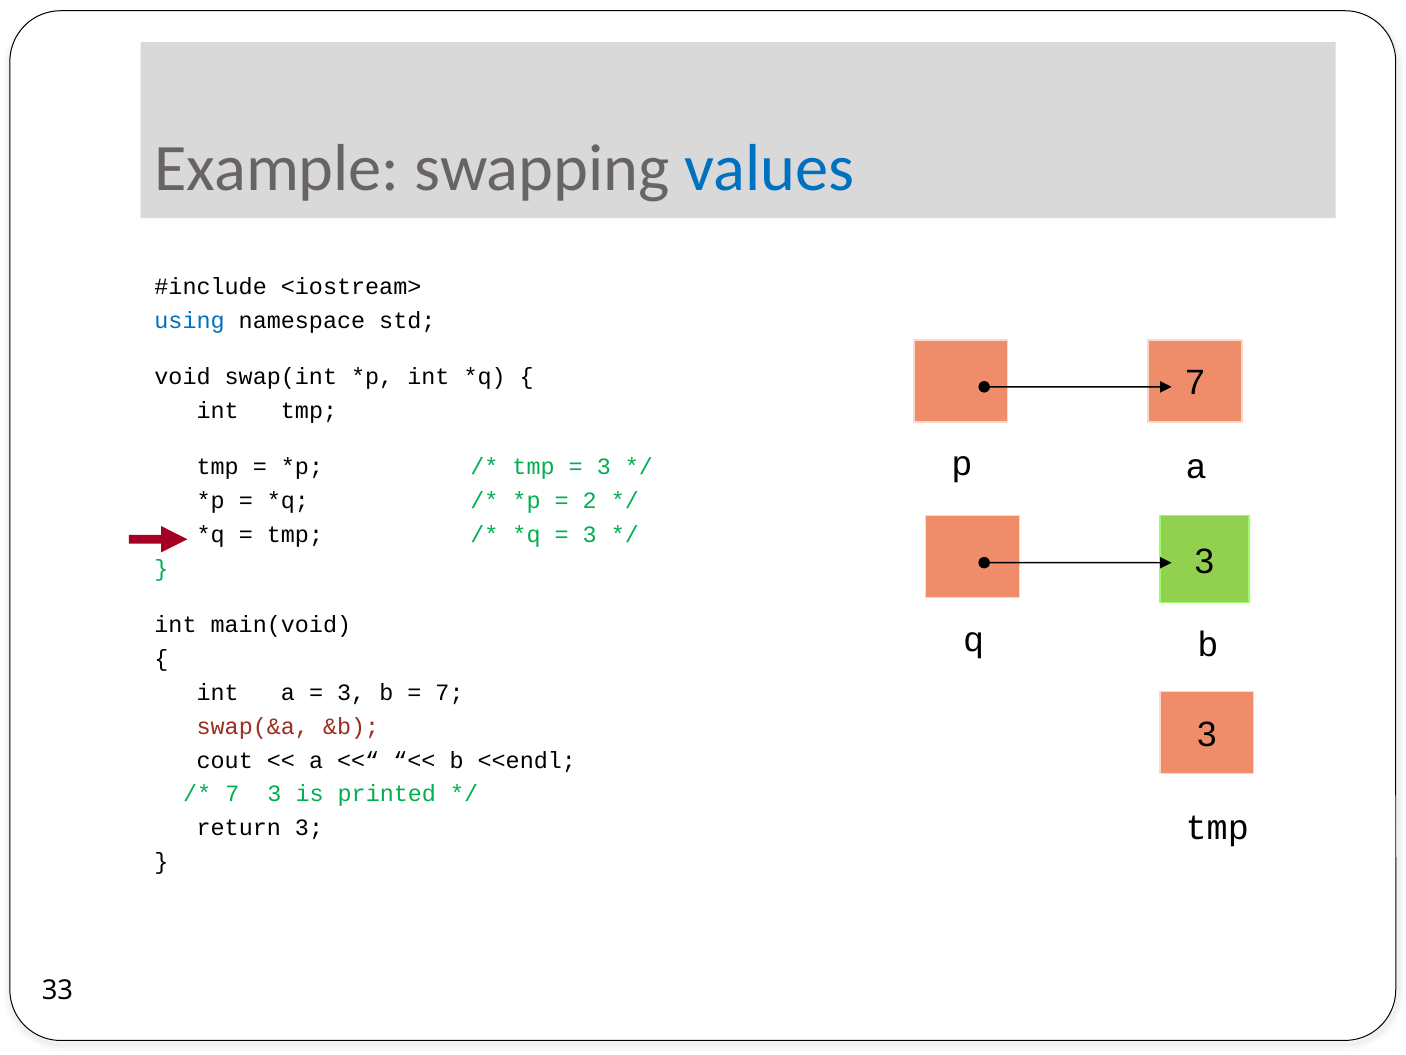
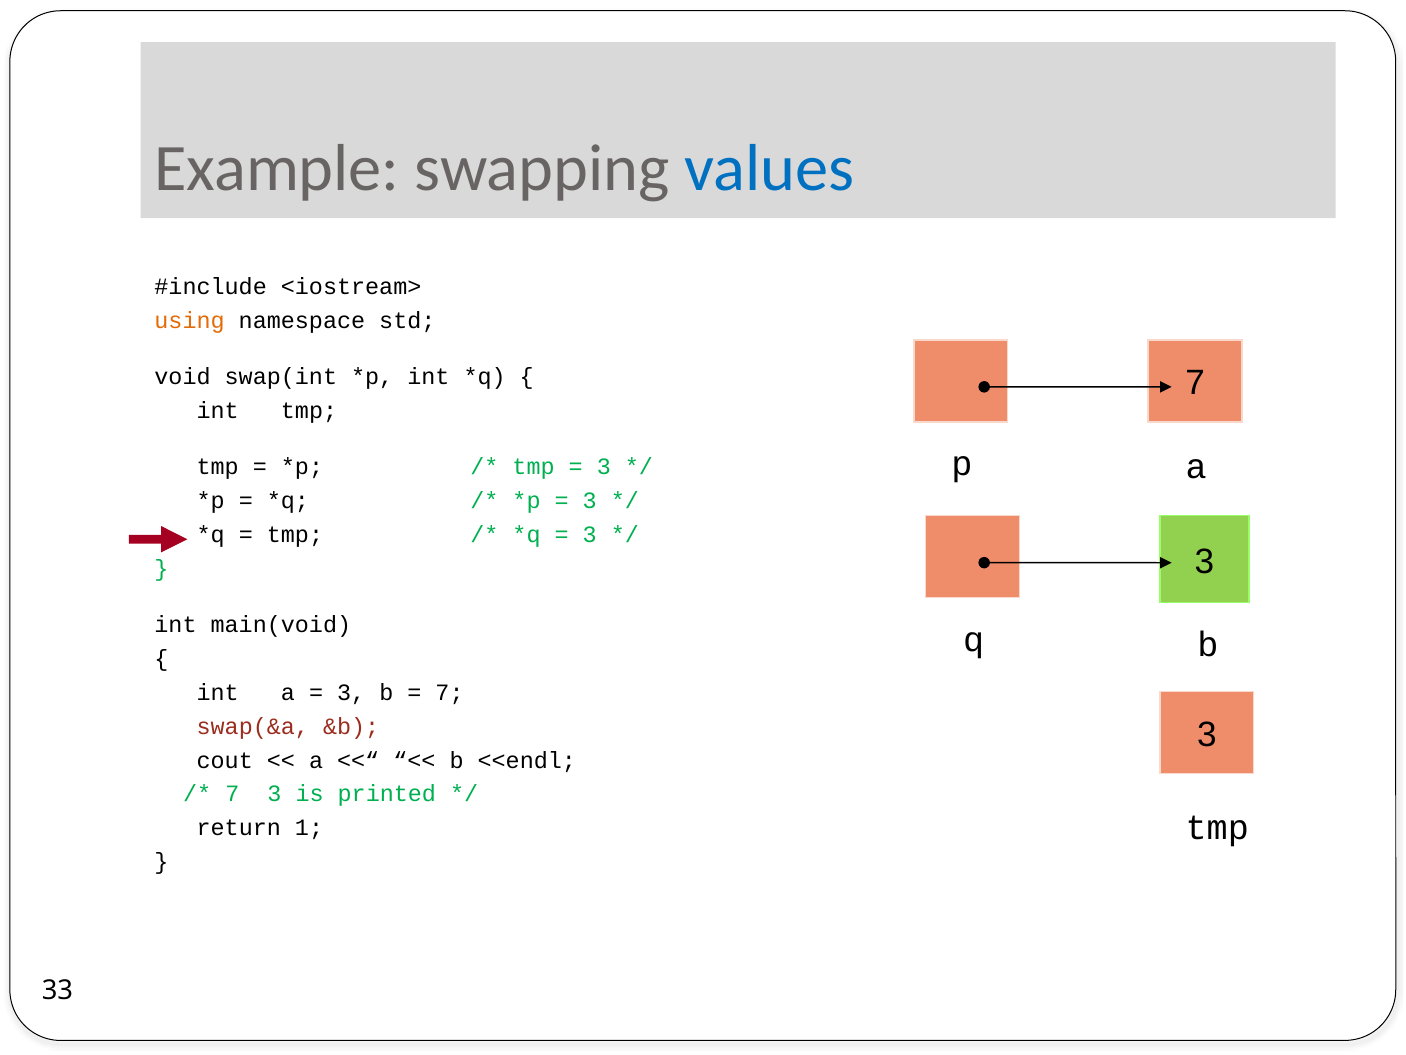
using colour: blue -> orange (190, 320)
2: 2 -> 3 (590, 501)
return 3: 3 -> 1 (309, 828)
